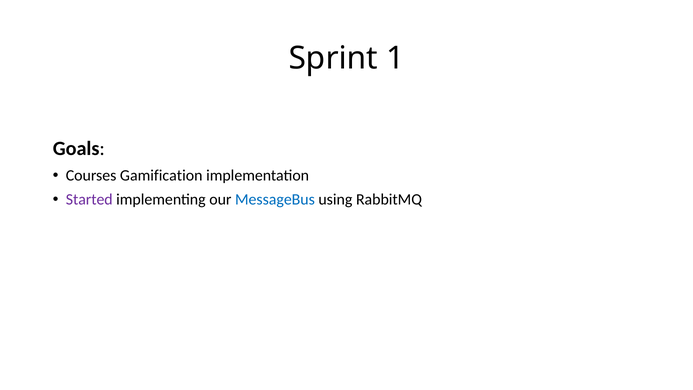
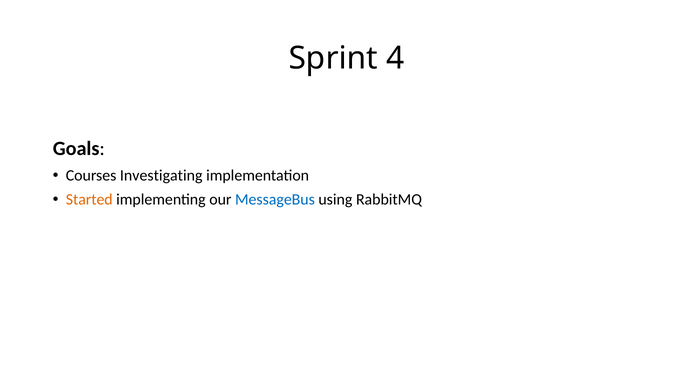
1: 1 -> 4 (395, 58)
Gamification: Gamification -> Investigating (161, 175)
Started colour: purple -> orange (89, 200)
